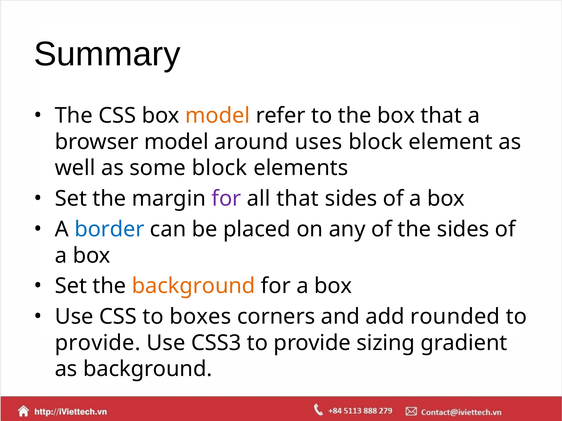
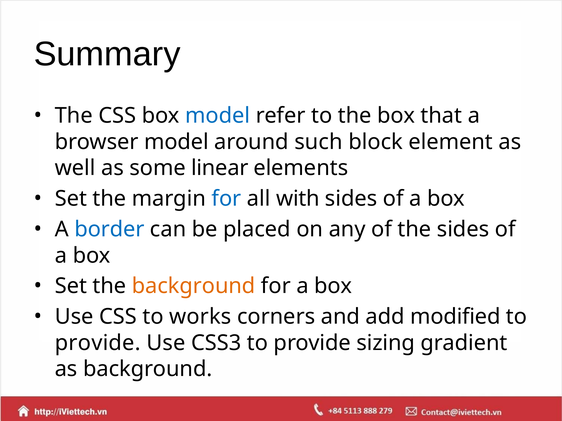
model colour: orange -> blue (218, 116)
uses: uses -> such (319, 142)
some block: block -> linear (220, 168)
for colour: purple -> blue (226, 199)
all that: that -> with (298, 199)
boxes: boxes -> works (200, 317)
rounded: rounded -> modified (455, 317)
